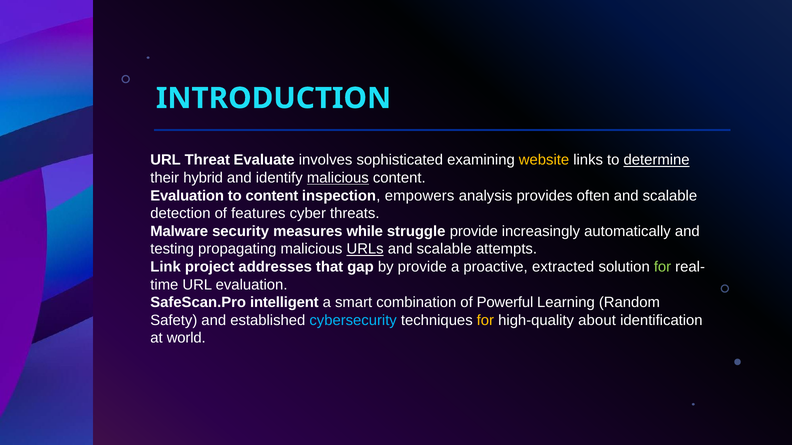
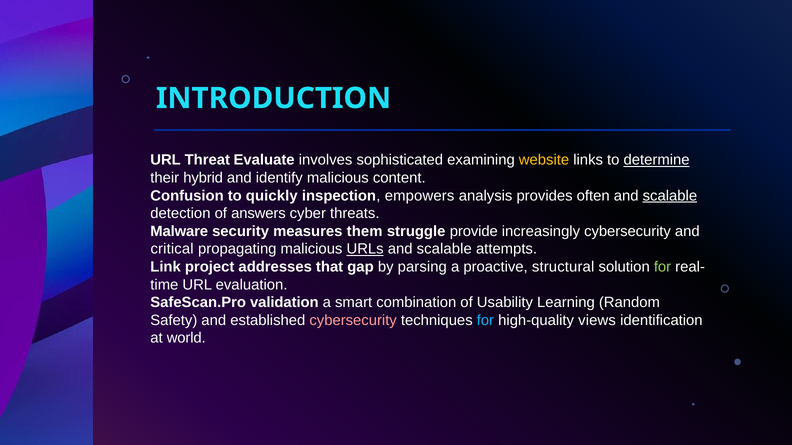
malicious underline: present -> none (338, 178)
Evaluation: Evaluation -> Confusion (187, 196)
to content: content -> quickly (272, 196)
scalable underline: none -> present (670, 196)
features: features -> answers (258, 214)
while: while -> them (365, 232)
increasingly automatically: automatically -> cybersecurity (628, 232)
testing: testing -> critical (172, 249)
by provide: provide -> parsing (422, 267)
extracted: extracted -> structural (563, 267)
intelligent: intelligent -> validation (284, 303)
Powerful: Powerful -> Usability (505, 303)
cybersecurity colour: light blue -> pink (353, 321)
for colour: yellow -> light blue (485, 321)
about: about -> views (597, 321)
